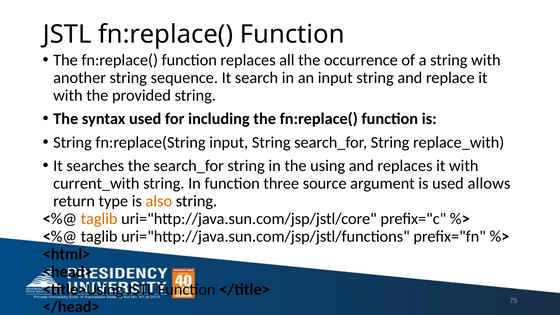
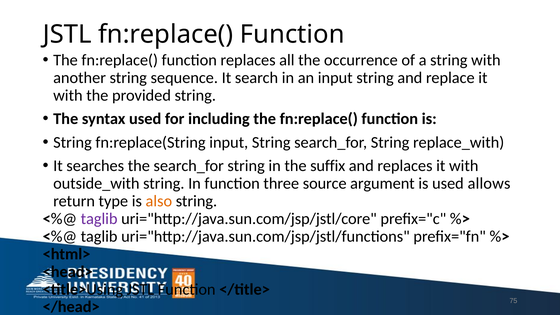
using: using -> suffix (328, 166)
current_with: current_with -> outside_with (96, 183)
taglib colour: orange -> purple (99, 219)
